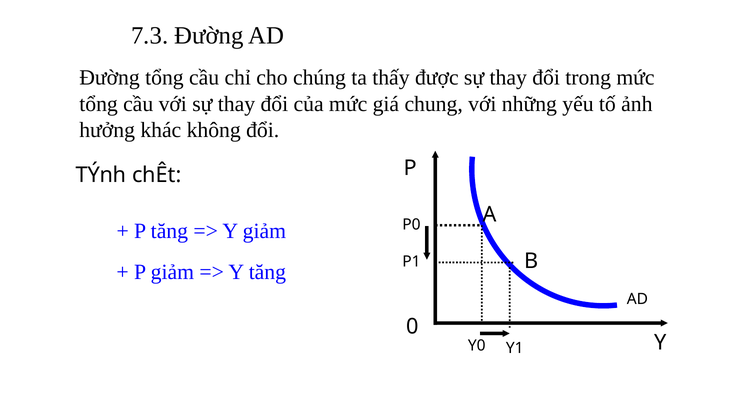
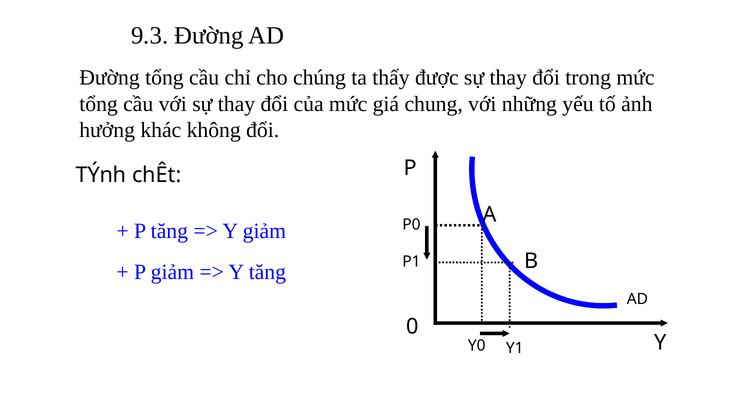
7.3: 7.3 -> 9.3 (150, 36)
